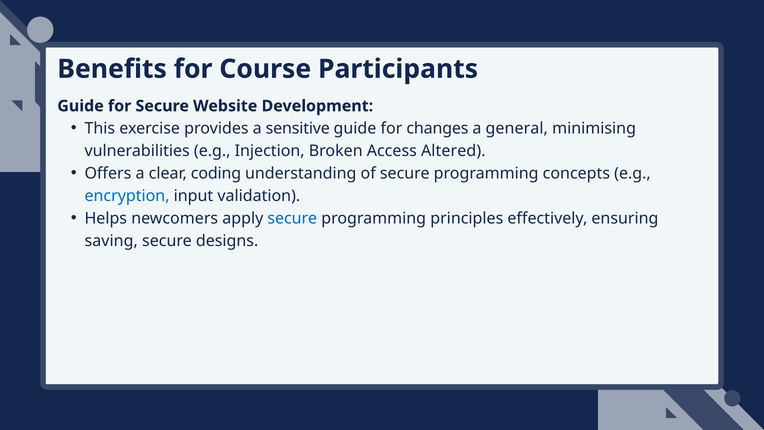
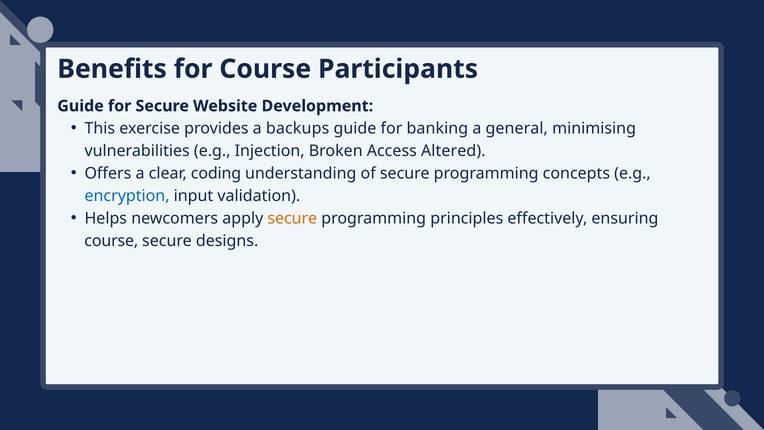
sensitive: sensitive -> backups (298, 128)
changes: changes -> banking (437, 128)
secure colour: blue -> orange (292, 218)
saving: saving -> course (111, 241)
